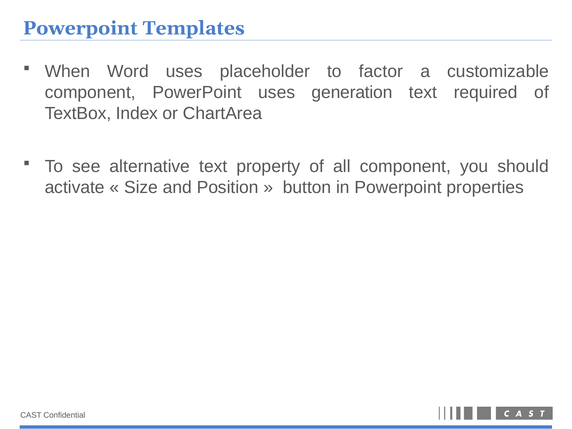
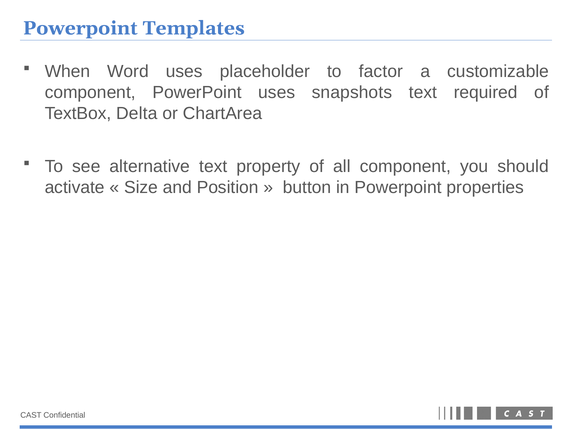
generation: generation -> snapshots (352, 92)
Index: Index -> Delta (137, 113)
